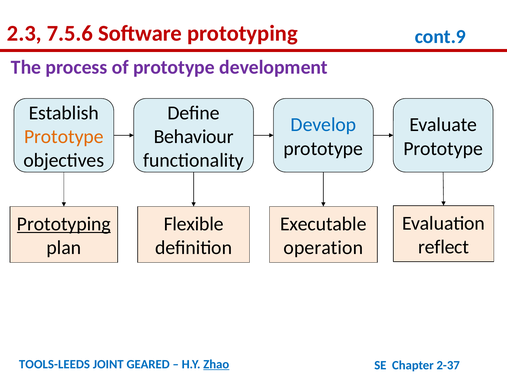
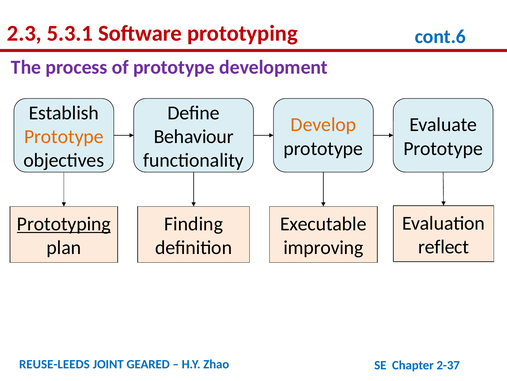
7.5.6: 7.5.6 -> 5.3.1 (70, 33)
cont.9: cont.9 -> cont.6 (440, 37)
Develop colour: blue -> orange (323, 125)
Flexible: Flexible -> Finding (194, 224)
operation: operation -> improving (323, 247)
TOOLS-LEEDS: TOOLS-LEEDS -> REUSE-LEEDS (54, 363)
Zhao underline: present -> none (216, 363)
